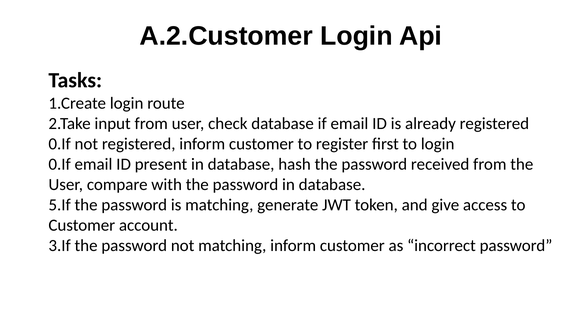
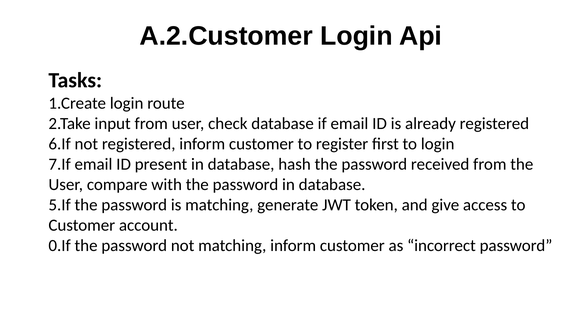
0.If: 0.If -> 6.If (60, 144)
0.If: 0.If -> 7.If (60, 164)
3.If: 3.If -> 0.If (60, 246)
